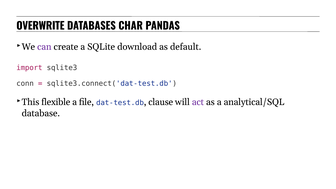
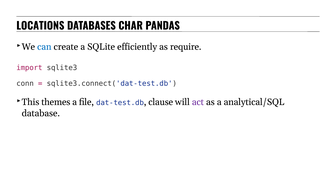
OVERWRITE: OVERWRITE -> LOCATIONS (40, 26)
can colour: purple -> blue (44, 47)
download: download -> efficiently (137, 47)
default: default -> require (186, 47)
flexible: flexible -> themes (56, 102)
